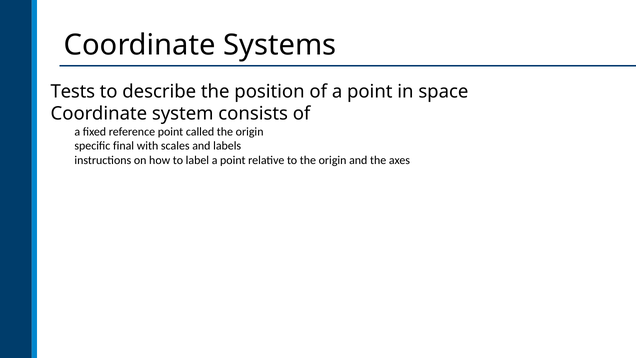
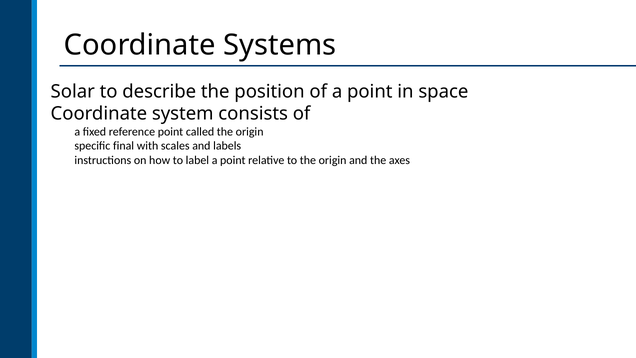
Tests: Tests -> Solar (73, 91)
